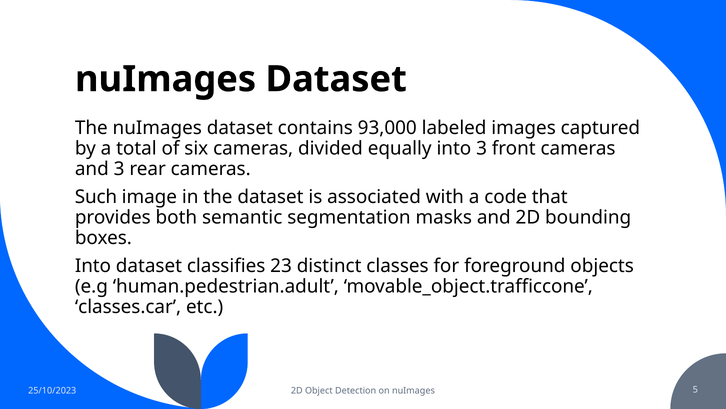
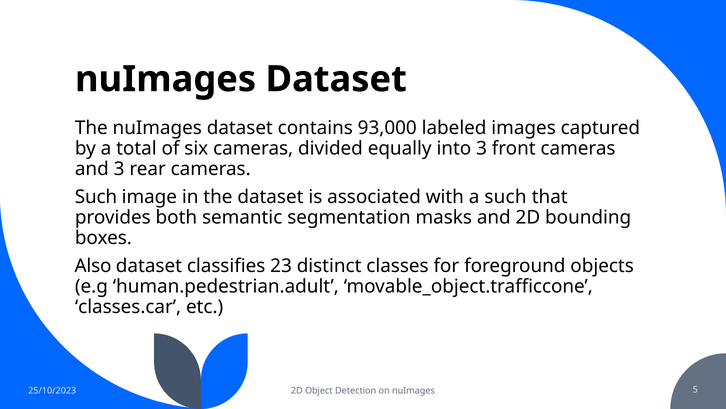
a code: code -> such (506, 197)
Into: Into -> Also (93, 266)
